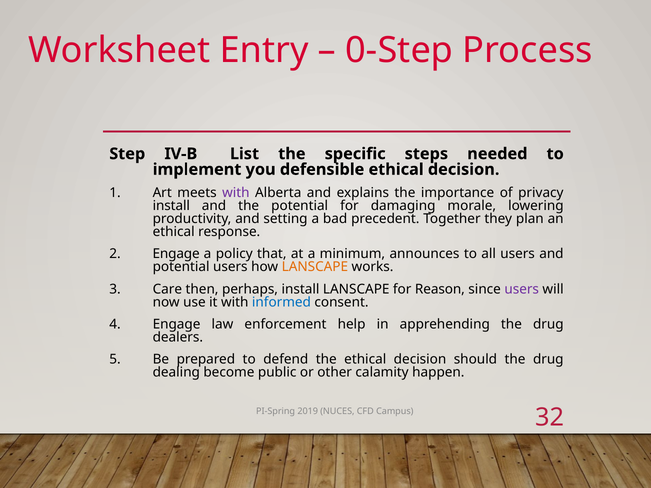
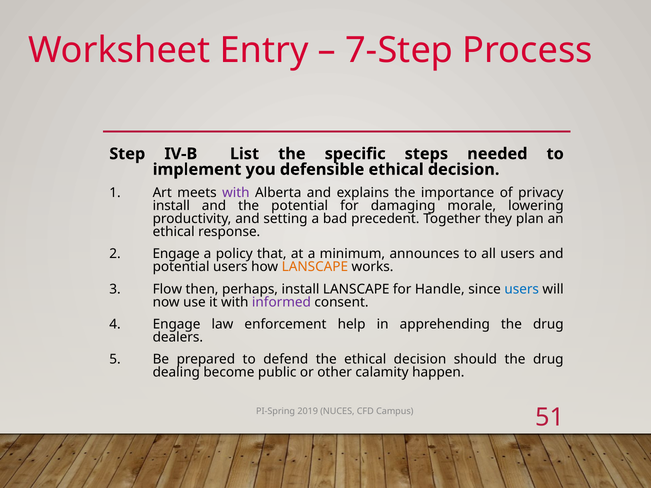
0-Step: 0-Step -> 7-Step (399, 50)
Care: Care -> Flow (167, 289)
Reason: Reason -> Handle (440, 289)
users colour: purple -> blue (522, 289)
informed colour: blue -> purple (281, 302)
32: 32 -> 51 (550, 418)
